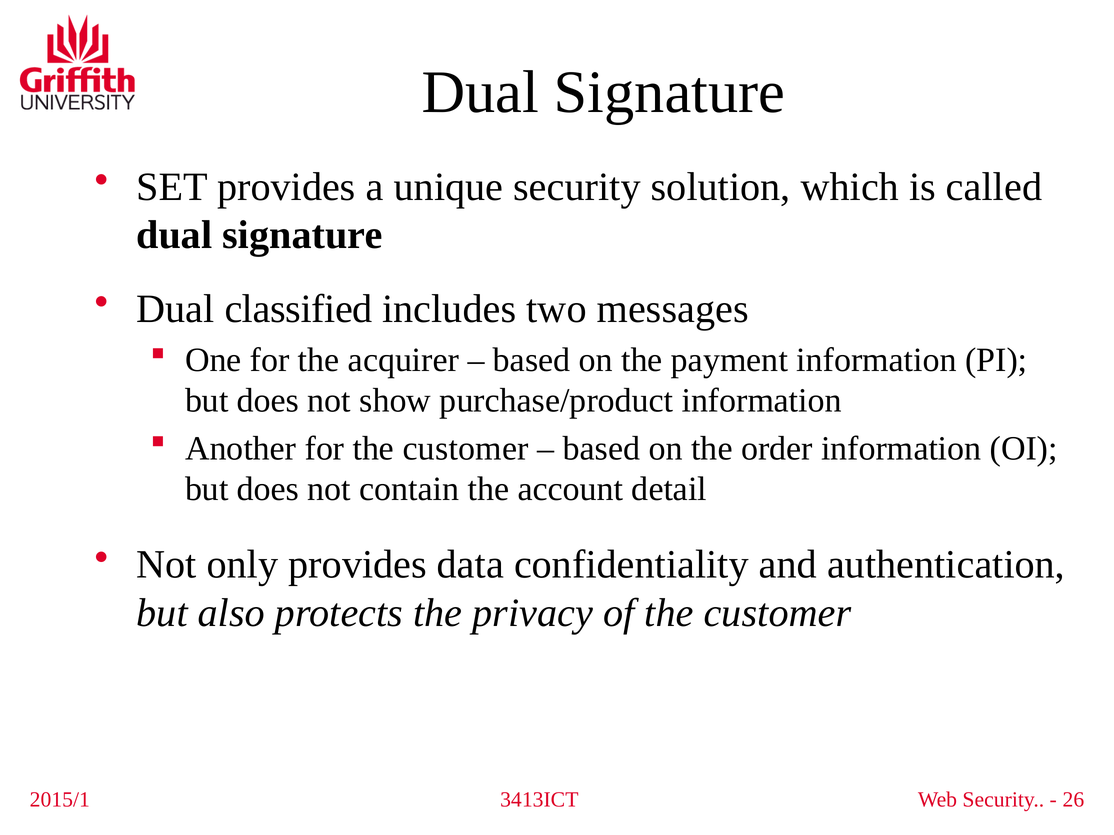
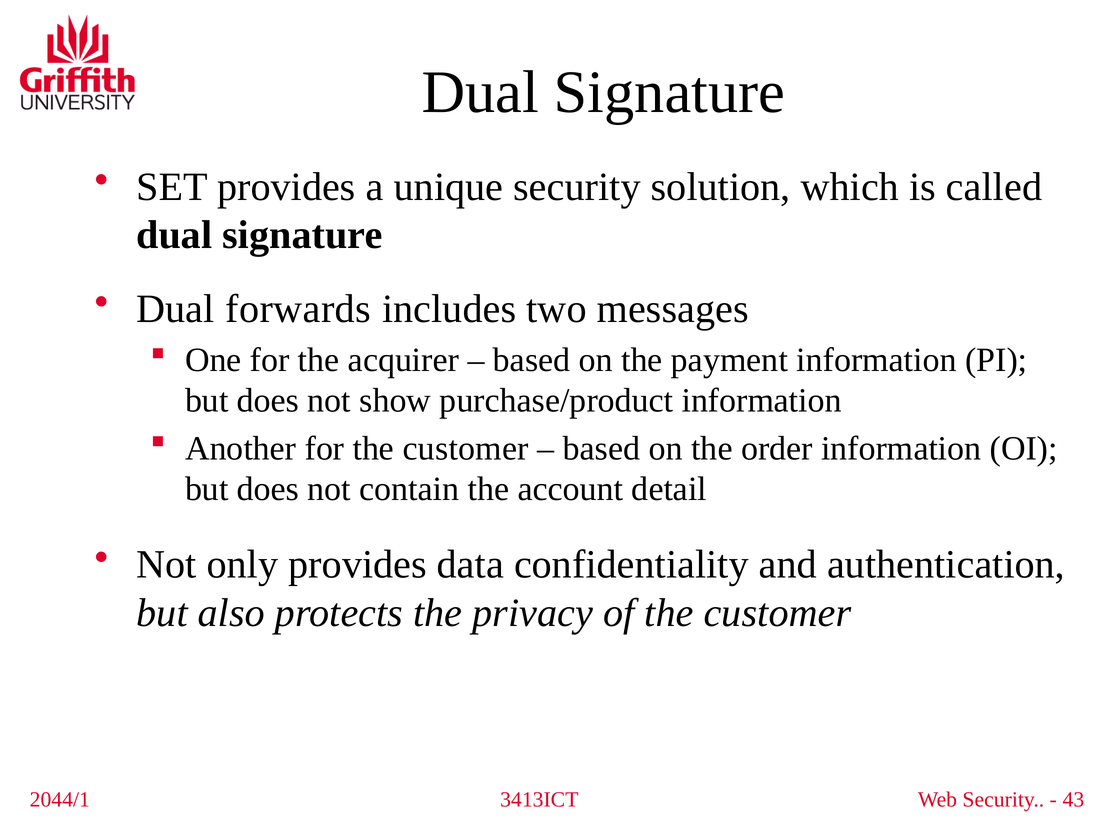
classified: classified -> forwards (298, 309)
2015/1: 2015/1 -> 2044/1 (60, 800)
26: 26 -> 43 (1073, 800)
